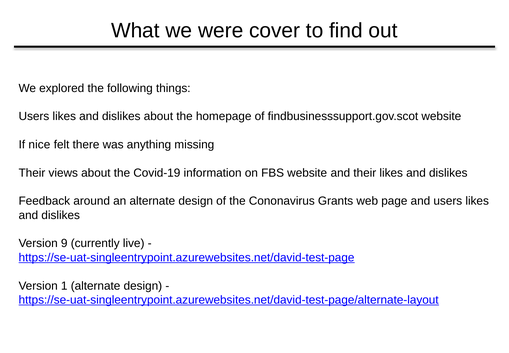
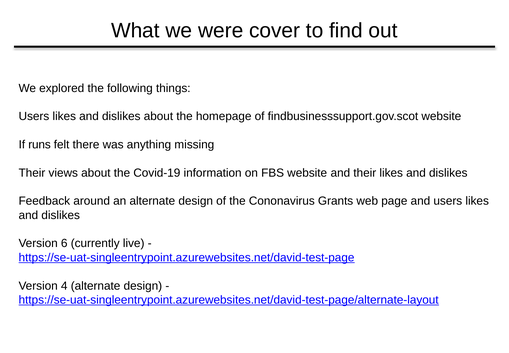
nice: nice -> runs (40, 144)
9: 9 -> 6 (64, 243)
1: 1 -> 4 (64, 285)
